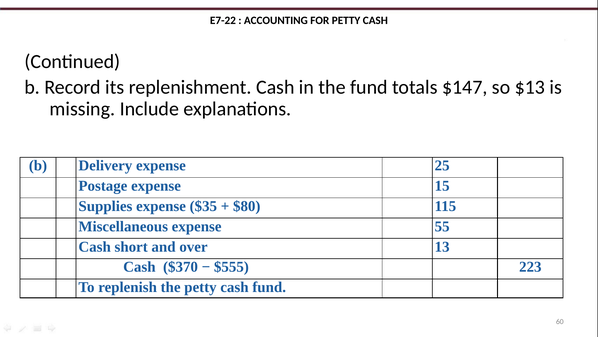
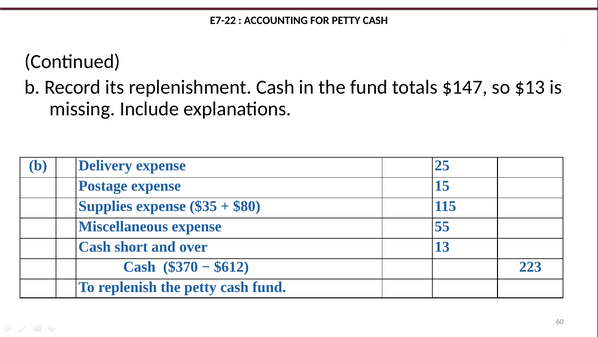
$555: $555 -> $612 (231, 267)
